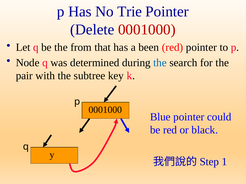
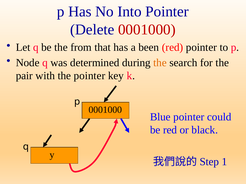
Trie: Trie -> Into (130, 12)
the colour: blue -> orange (160, 63)
the subtree: subtree -> pointer (90, 76)
